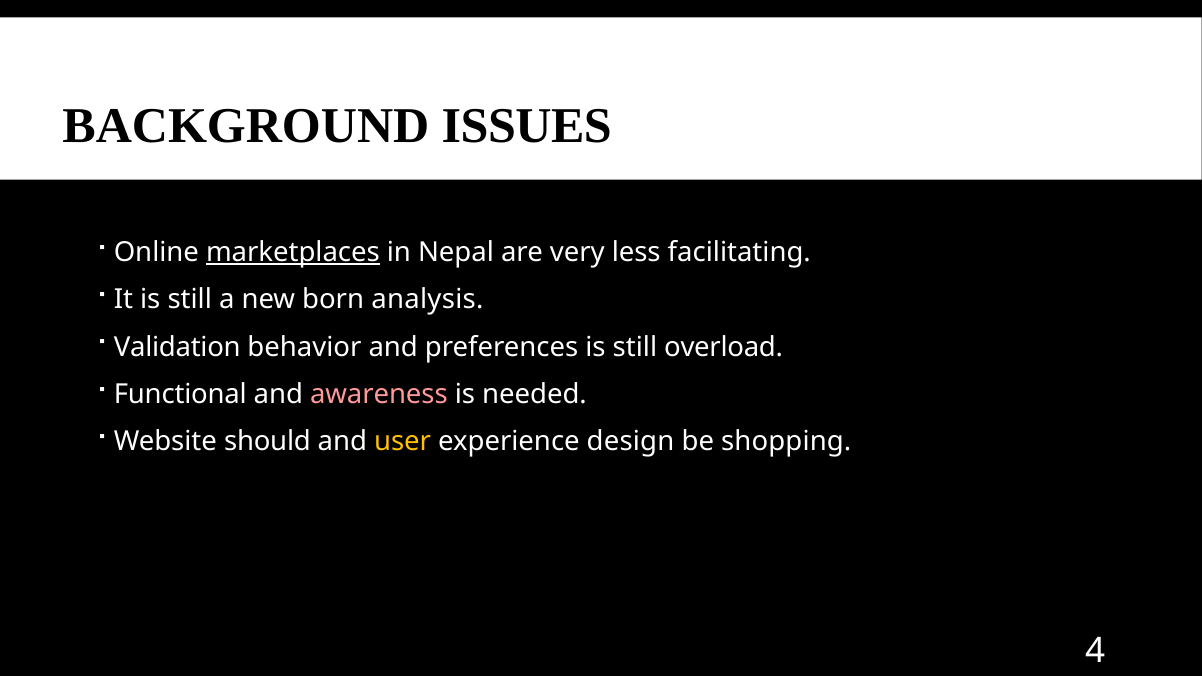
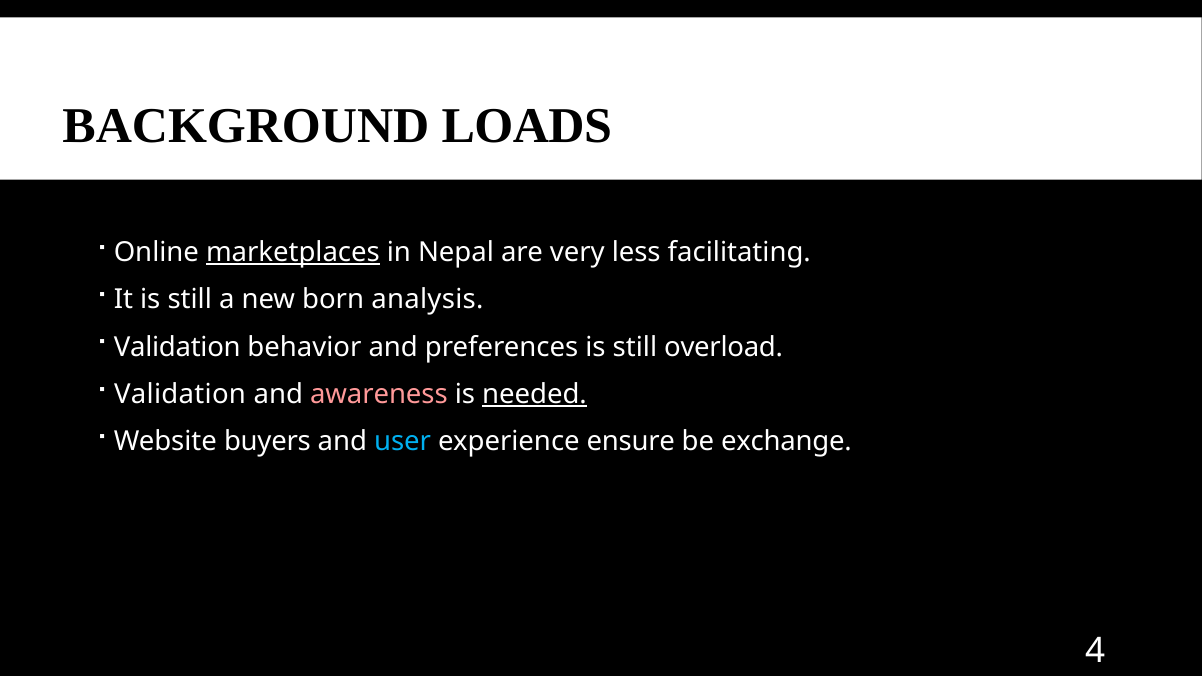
ISSUES: ISSUES -> LOADS (527, 126)
Functional: Functional -> Validation (180, 394)
needed underline: none -> present (534, 394)
should: should -> buyers (267, 441)
user colour: yellow -> light blue (403, 441)
design: design -> ensure (631, 441)
shopping: shopping -> exchange (786, 441)
